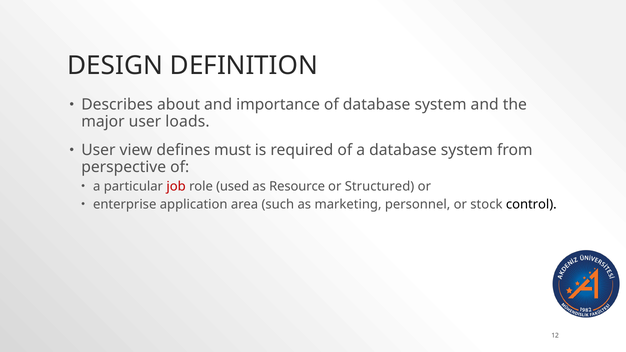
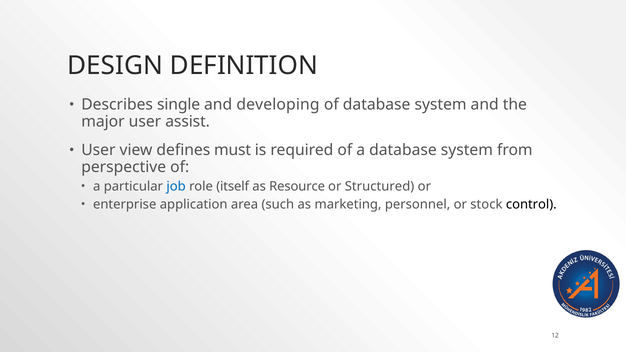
about: about -> single (179, 105)
importance: importance -> developing (278, 105)
loads: loads -> assist (188, 122)
job colour: red -> blue (176, 186)
used: used -> itself (233, 186)
